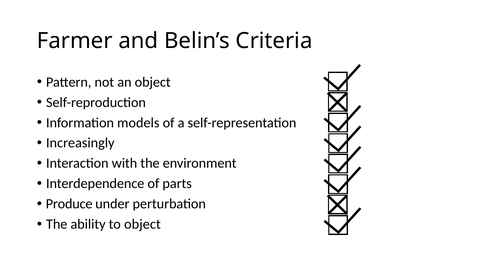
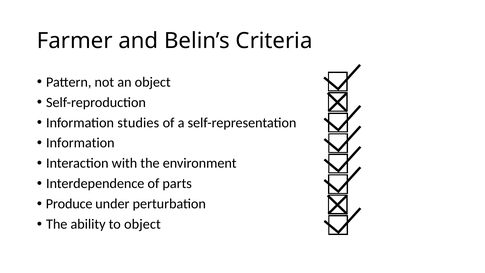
models: models -> studies (138, 123)
Increasingly: Increasingly -> Information (80, 143)
